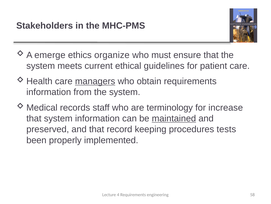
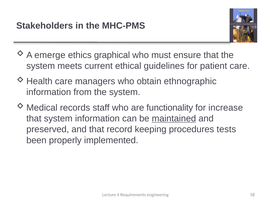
organize: organize -> graphical (112, 55)
managers underline: present -> none (95, 81)
obtain requirements: requirements -> ethnographic (190, 81)
terminology: terminology -> functionality (170, 107)
